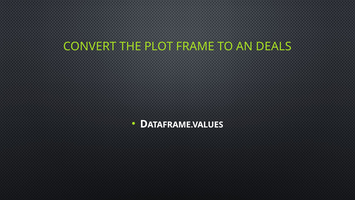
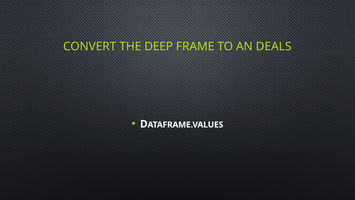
PLOT: PLOT -> DEEP (159, 46)
